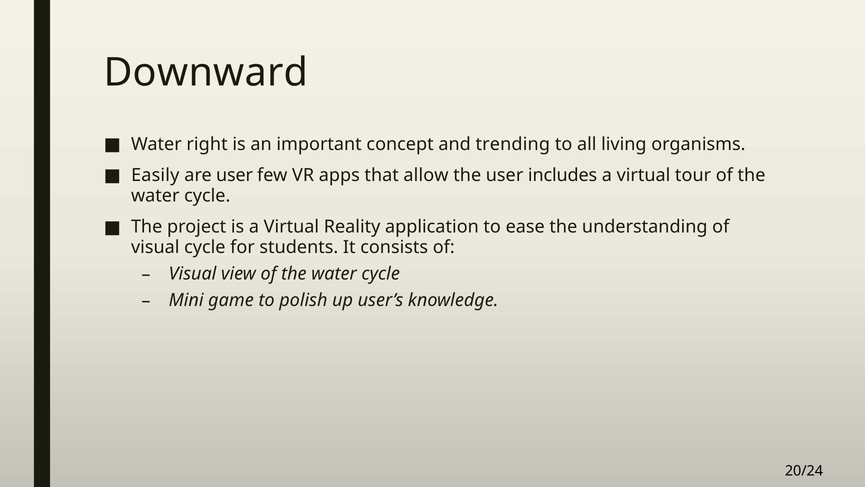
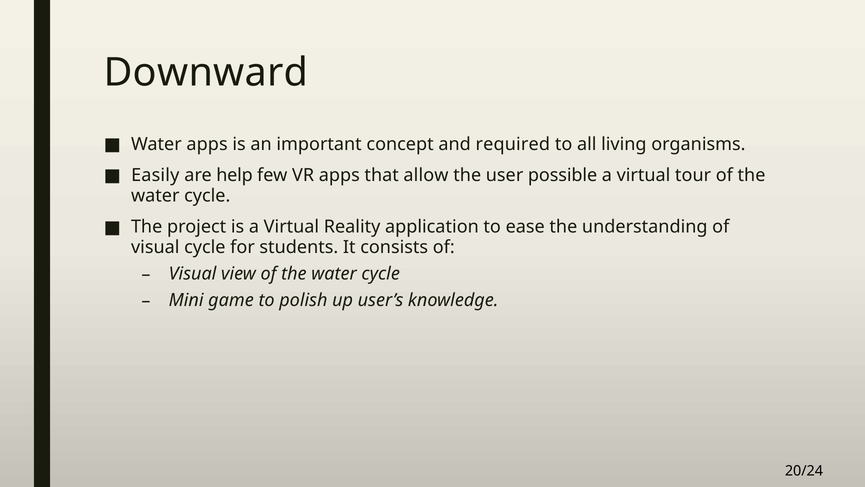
Water right: right -> apps (207, 144)
trending: trending -> required (513, 144)
are user: user -> help (235, 175)
includes: includes -> possible (563, 175)
